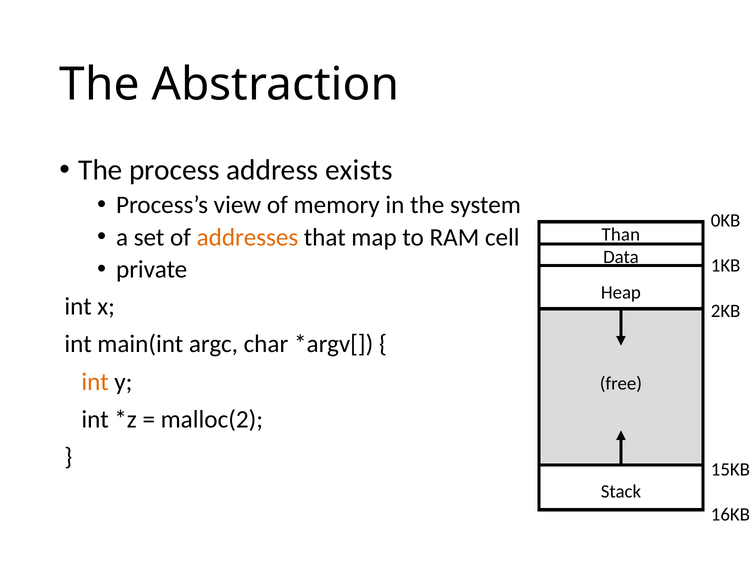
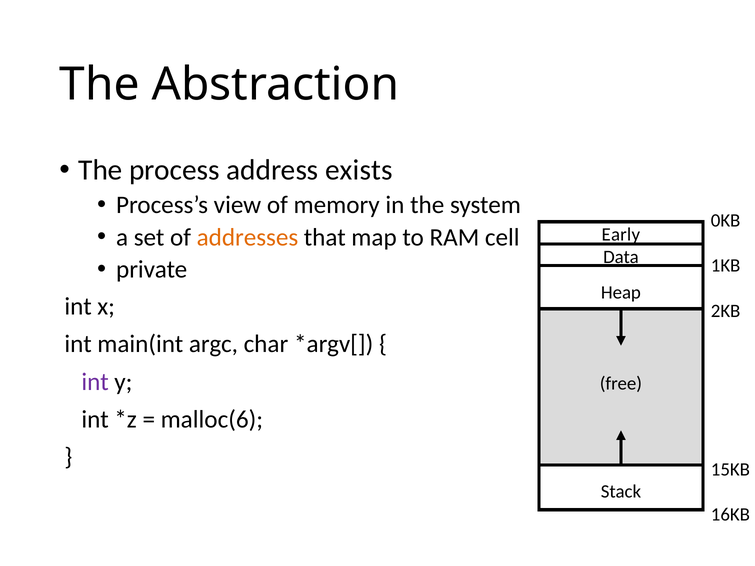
Than: Than -> Early (621, 234)
int colour: orange -> purple (95, 382)
malloc(2: malloc(2 -> malloc(6 (212, 420)
